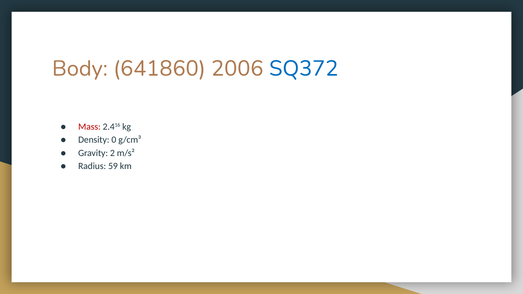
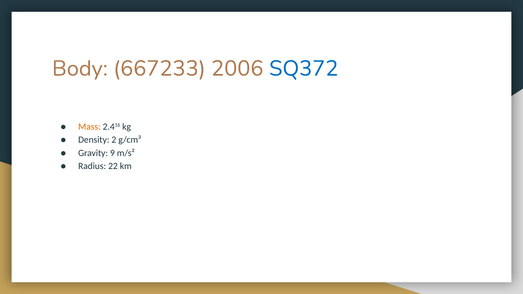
641860: 641860 -> 667233 (159, 68)
Mass colour: red -> orange (89, 127)
0: 0 -> 2 (114, 140)
2: 2 -> 9 (112, 153)
59: 59 -> 22 (113, 166)
